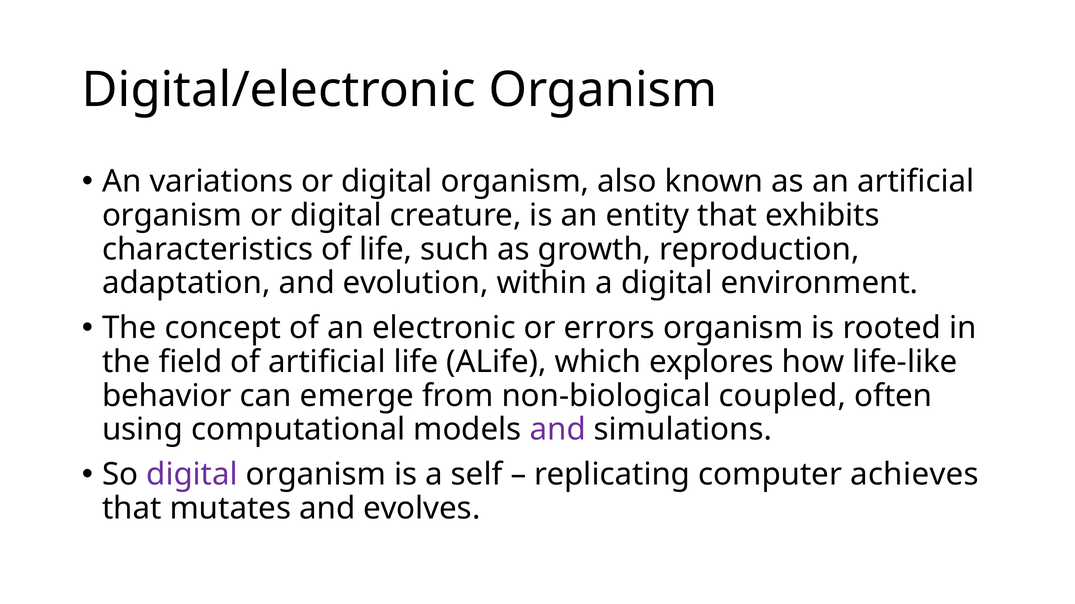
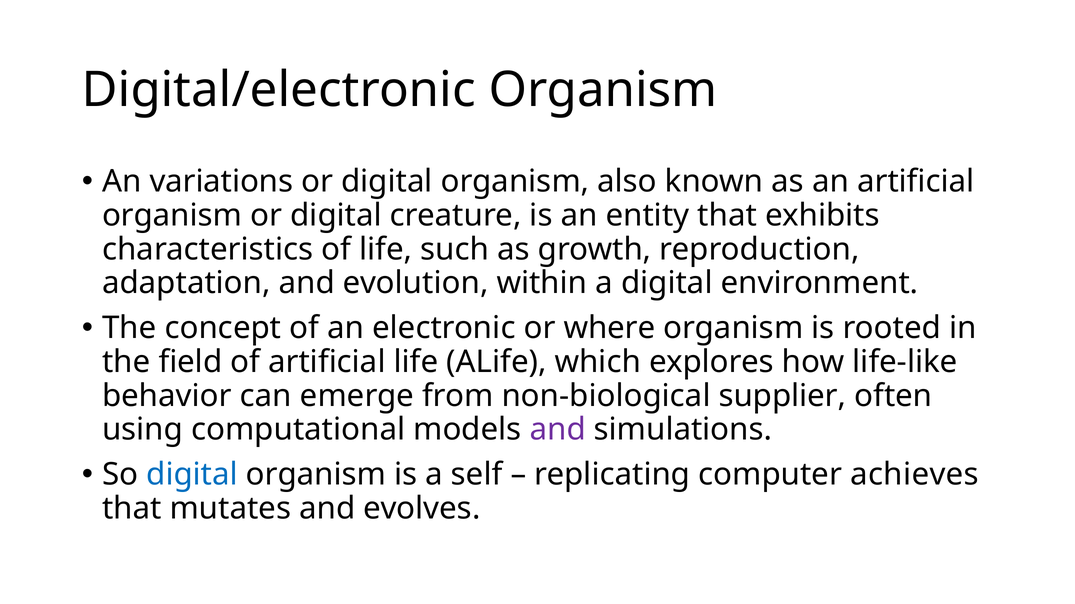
errors: errors -> where (609, 328)
coupled: coupled -> supplier (782, 396)
digital colour: purple -> blue (192, 475)
